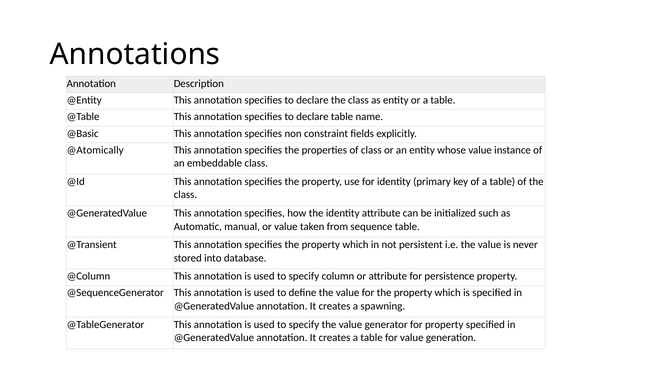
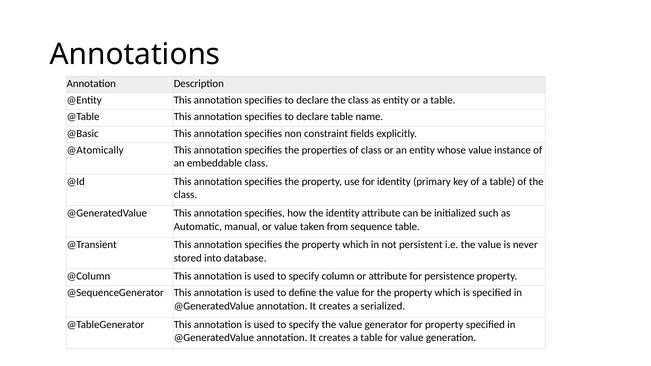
spawning: spawning -> serialized (383, 306)
